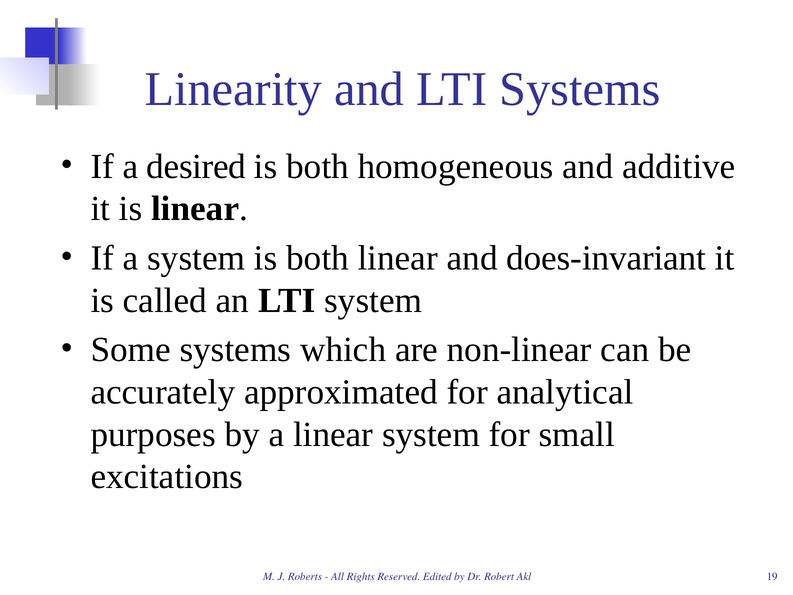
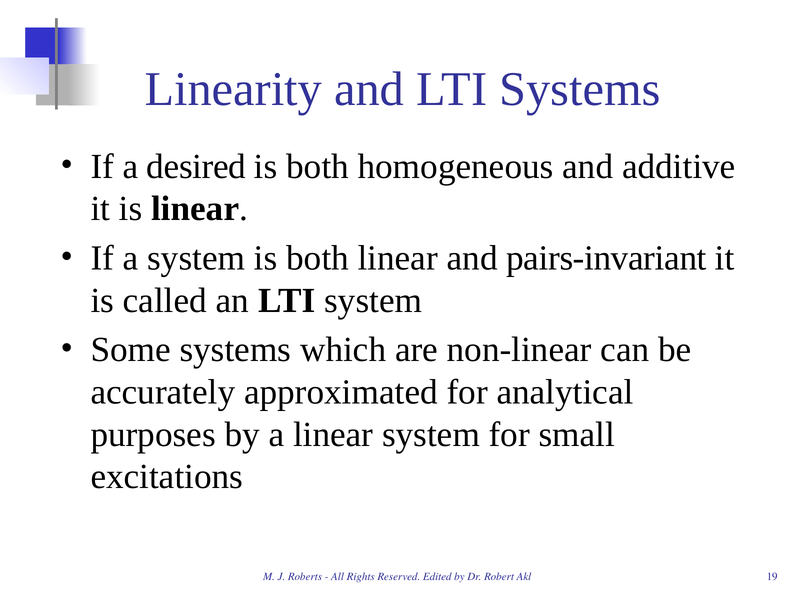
does-invariant: does-invariant -> pairs-invariant (606, 258)
